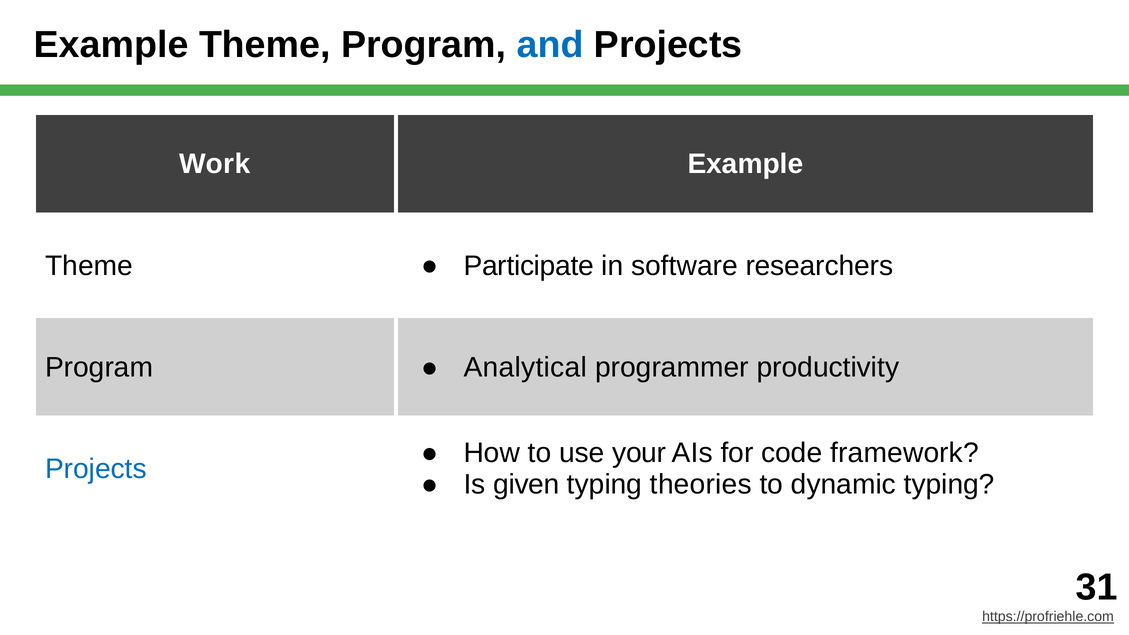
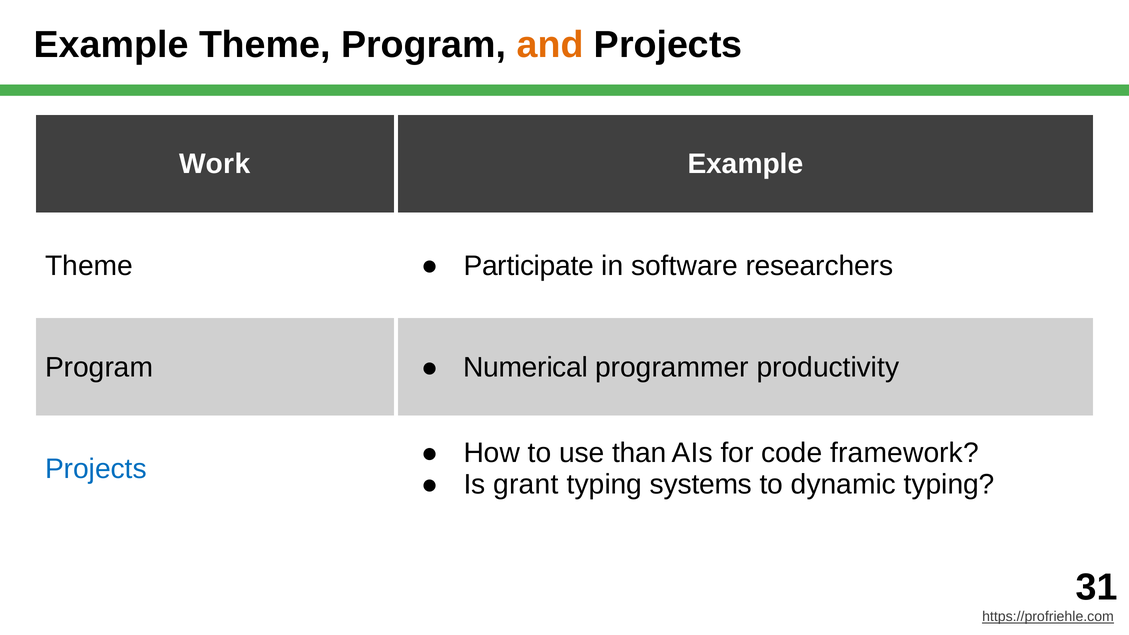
and colour: blue -> orange (550, 45)
Analytical: Analytical -> Numerical (526, 367)
your: your -> than (639, 453)
given: given -> grant (526, 485)
theories: theories -> systems (701, 485)
